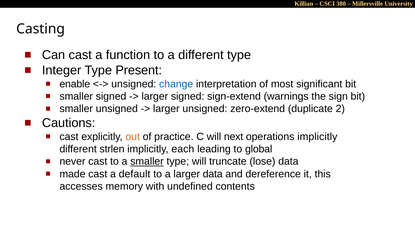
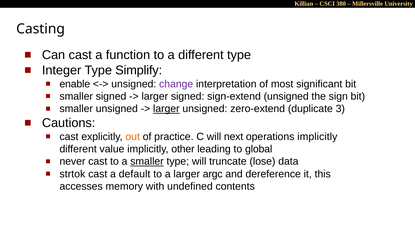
Present: Present -> Simplify (139, 70)
change colour: blue -> purple (176, 84)
sign-extend warnings: warnings -> unsigned (286, 96)
larger underline: none -> present (166, 109)
2: 2 -> 3 (340, 109)
strlen: strlen -> value (112, 149)
each: each -> other (183, 149)
made: made -> strtok (72, 174)
larger data: data -> argc (213, 174)
